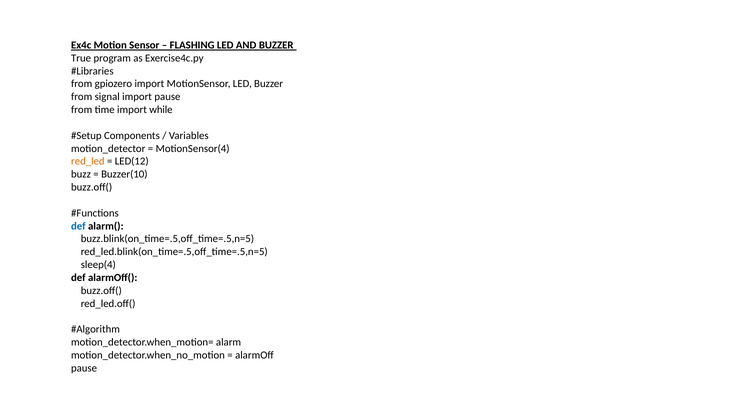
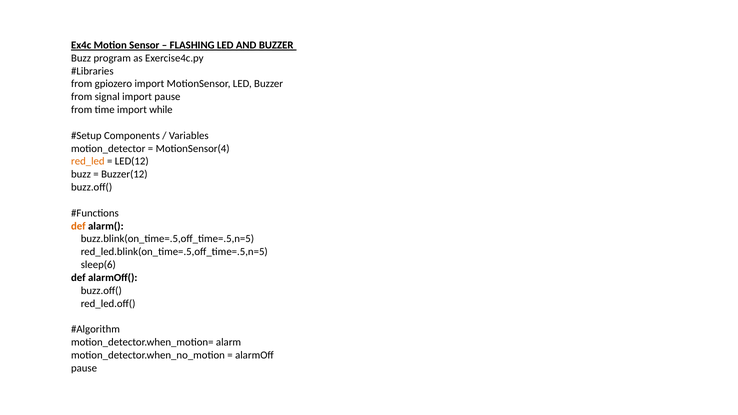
True: True -> Buzz (81, 58)
Buzzer(10: Buzzer(10 -> Buzzer(12 (124, 174)
def colour: blue -> orange (78, 226)
sleep(4: sleep(4 -> sleep(6 (98, 265)
